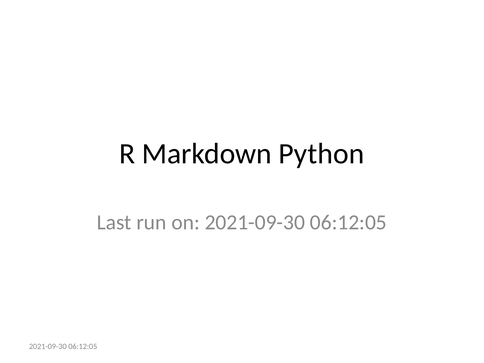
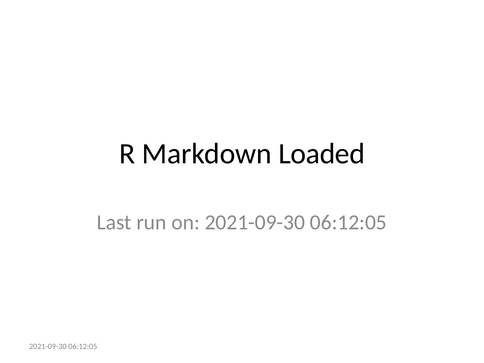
Python: Python -> Loaded (322, 154)
